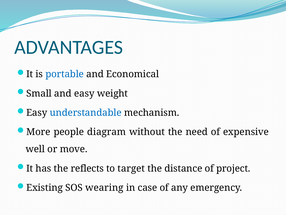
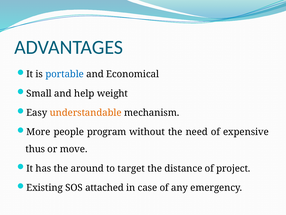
and easy: easy -> help (84, 93)
understandable colour: blue -> orange (86, 112)
diagram: diagram -> program (107, 132)
well: well -> thus (35, 149)
reflects: reflects -> around (87, 168)
wearing: wearing -> attached (104, 187)
